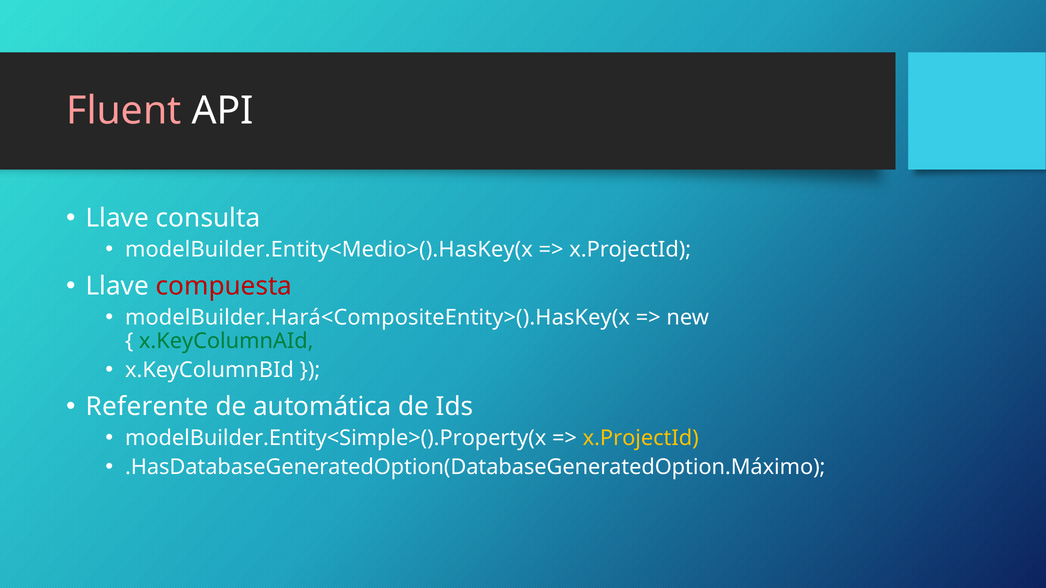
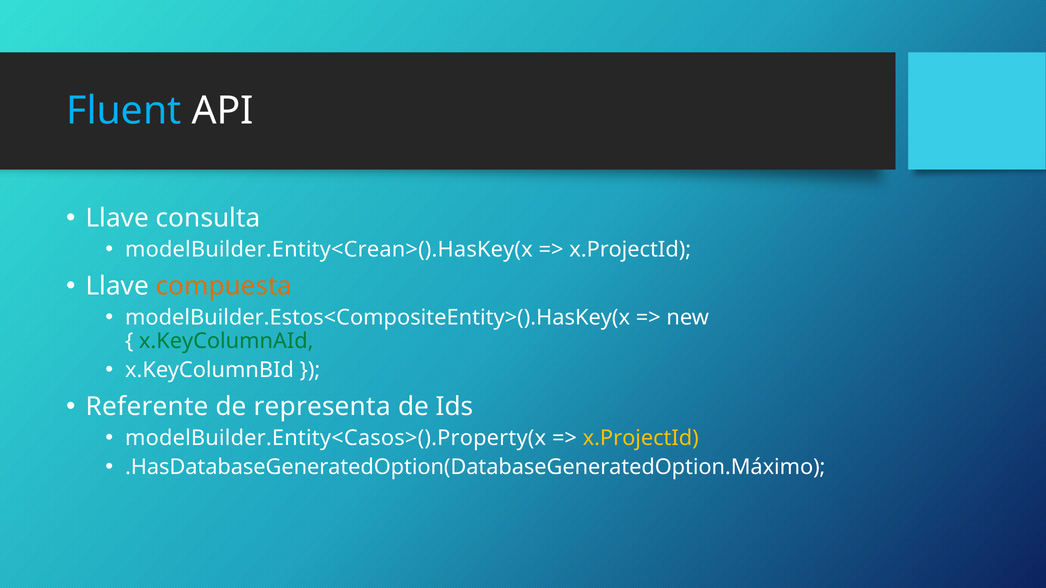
Fluent colour: pink -> light blue (124, 111)
modelBuilder.Entity<Medio>().HasKey(x: modelBuilder.Entity<Medio>().HasKey(x -> modelBuilder.Entity<Crean>().HasKey(x (329, 250)
compuesta colour: red -> orange (224, 286)
modelBuilder.Hará<CompositeEntity>().HasKey(x: modelBuilder.Hará<CompositeEntity>().HasKey(x -> modelBuilder.Estos<CompositeEntity>().HasKey(x (378, 318)
automática: automática -> representa (322, 407)
modelBuilder.Entity<Simple>().Property(x: modelBuilder.Entity<Simple>().Property(x -> modelBuilder.Entity<Casos>().Property(x (336, 438)
